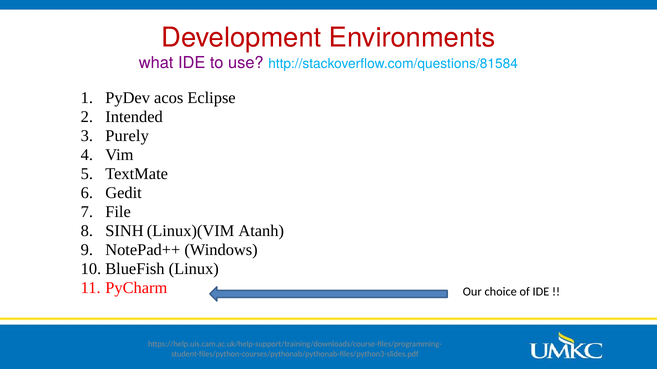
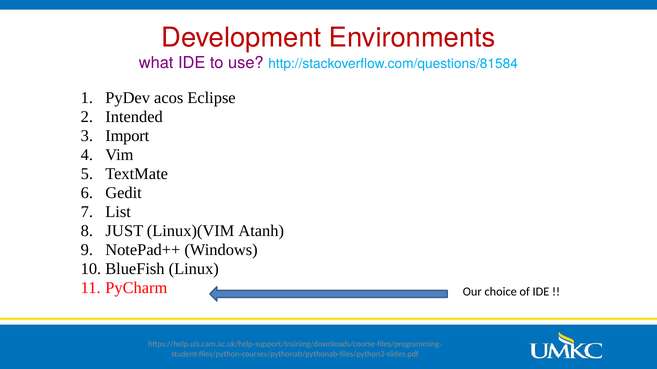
Purely: Purely -> Import (127, 136)
File: File -> List (118, 212)
SINH: SINH -> JUST (124, 231)
